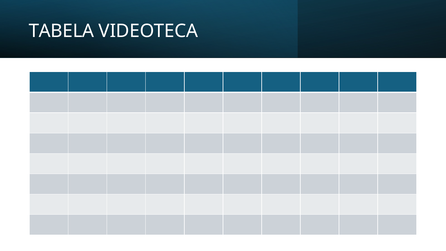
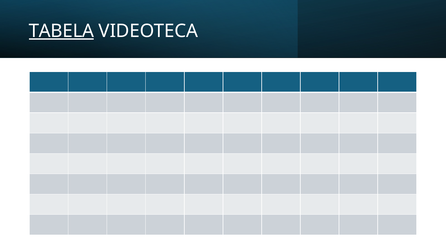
TABELA underline: none -> present (61, 31)
